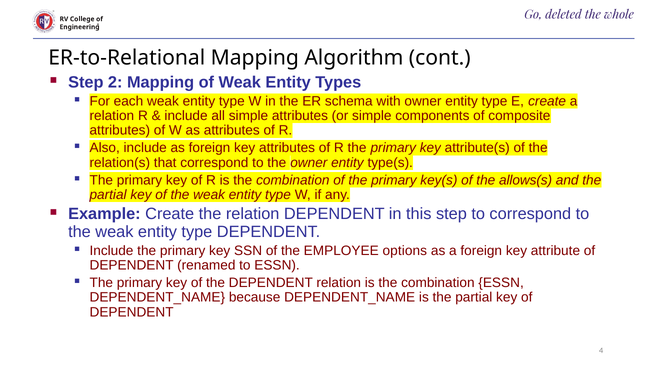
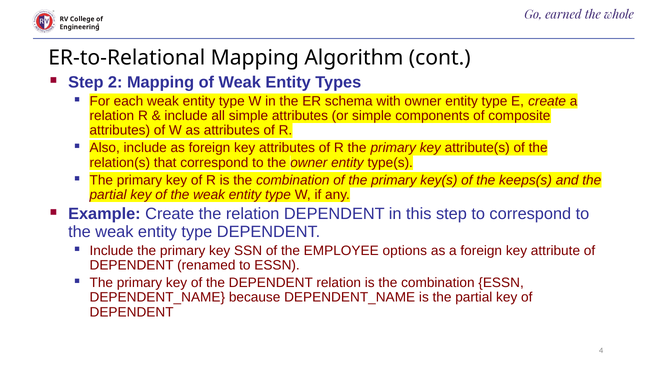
deleted: deleted -> earned (563, 15)
allows(s: allows(s -> keeps(s (525, 180)
